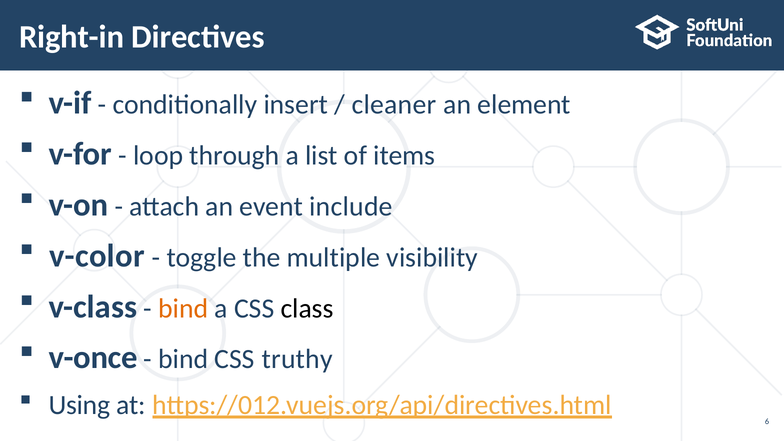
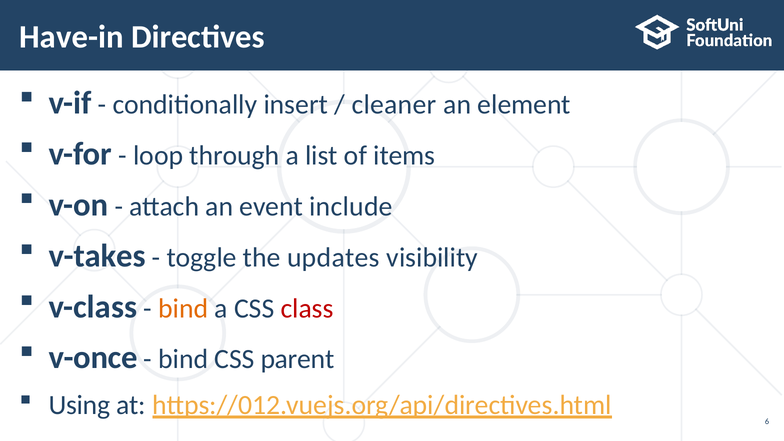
Right-in: Right-in -> Have-in (72, 37)
v-color: v-color -> v-takes (97, 256)
multiple: multiple -> updates (333, 258)
class colour: black -> red (307, 308)
truthy: truthy -> parent (297, 359)
